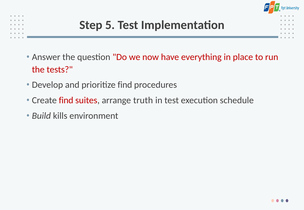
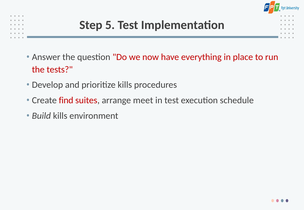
prioritize find: find -> kills (125, 85)
truth: truth -> meet (143, 101)
